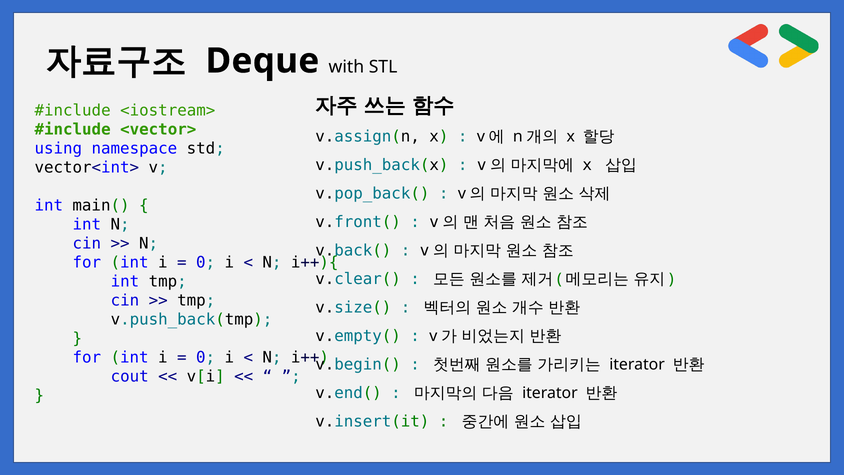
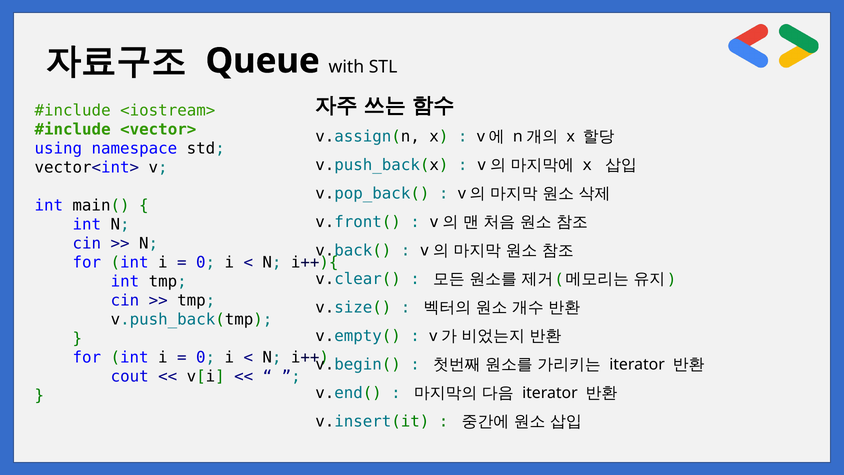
Deque: Deque -> Queue (263, 61)
